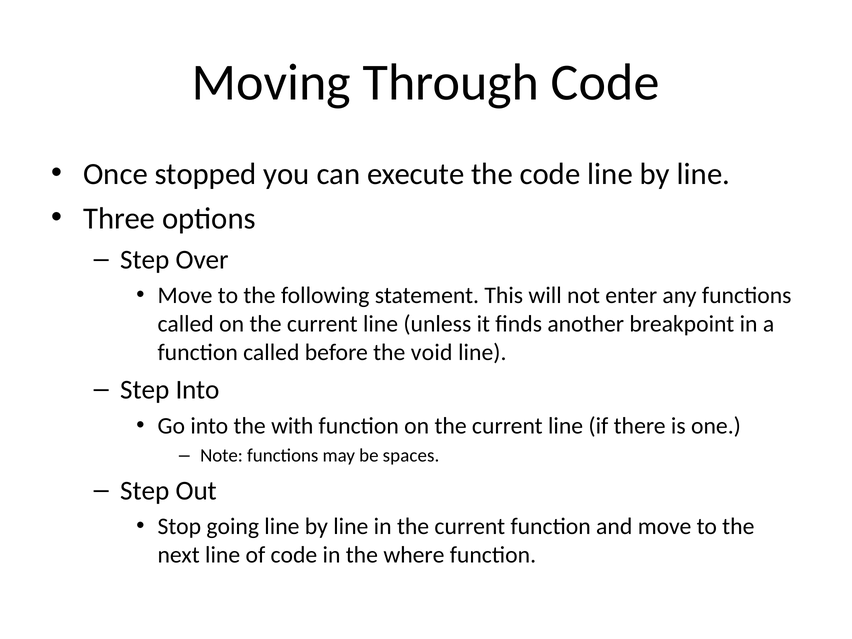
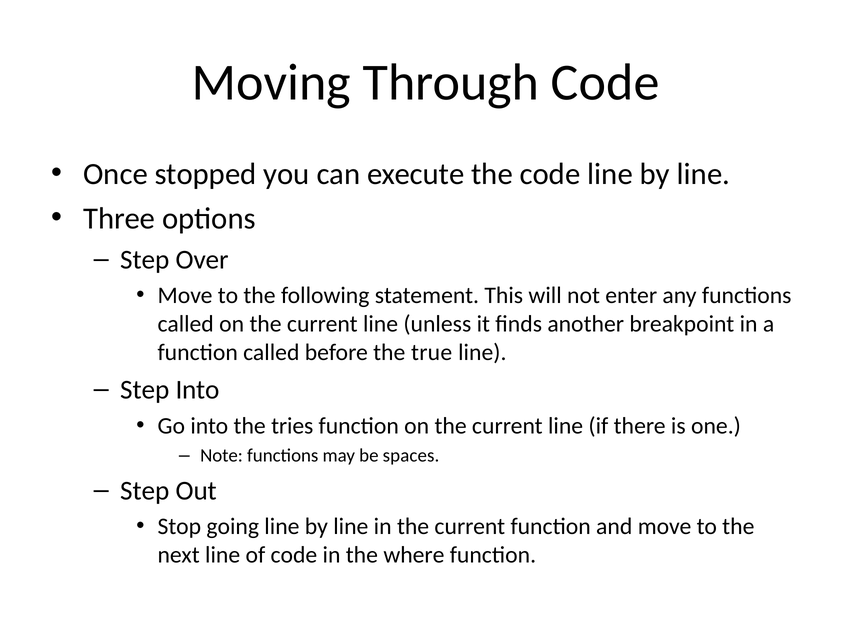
void: void -> true (432, 352)
with: with -> tries (292, 426)
